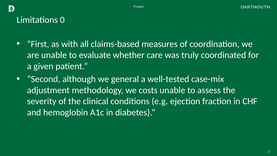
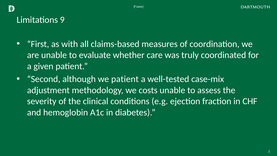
0: 0 -> 9 (62, 20)
we general: general -> patient (125, 79)
